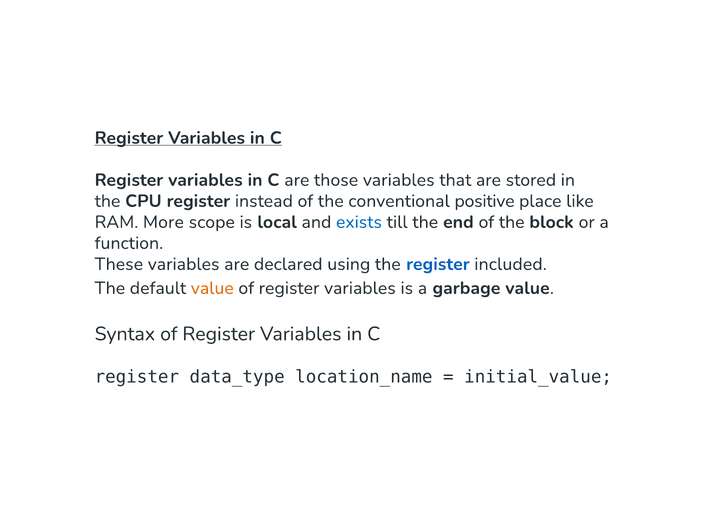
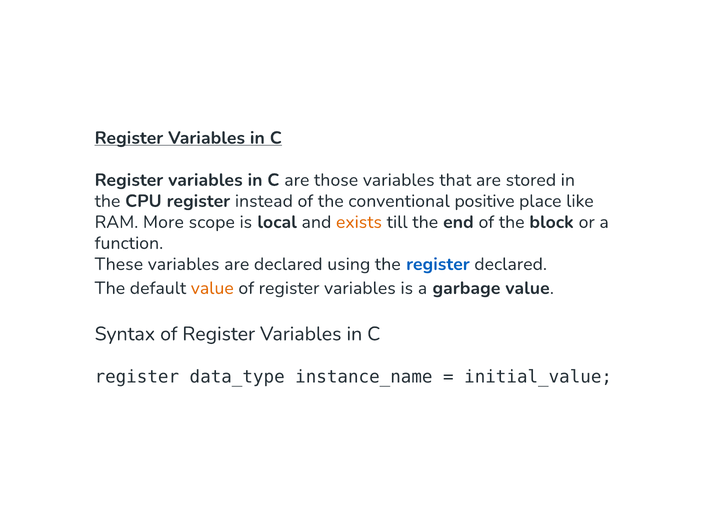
exists colour: blue -> orange (359, 222)
register included: included -> declared (511, 264)
location_name: location_name -> instance_name (364, 377)
